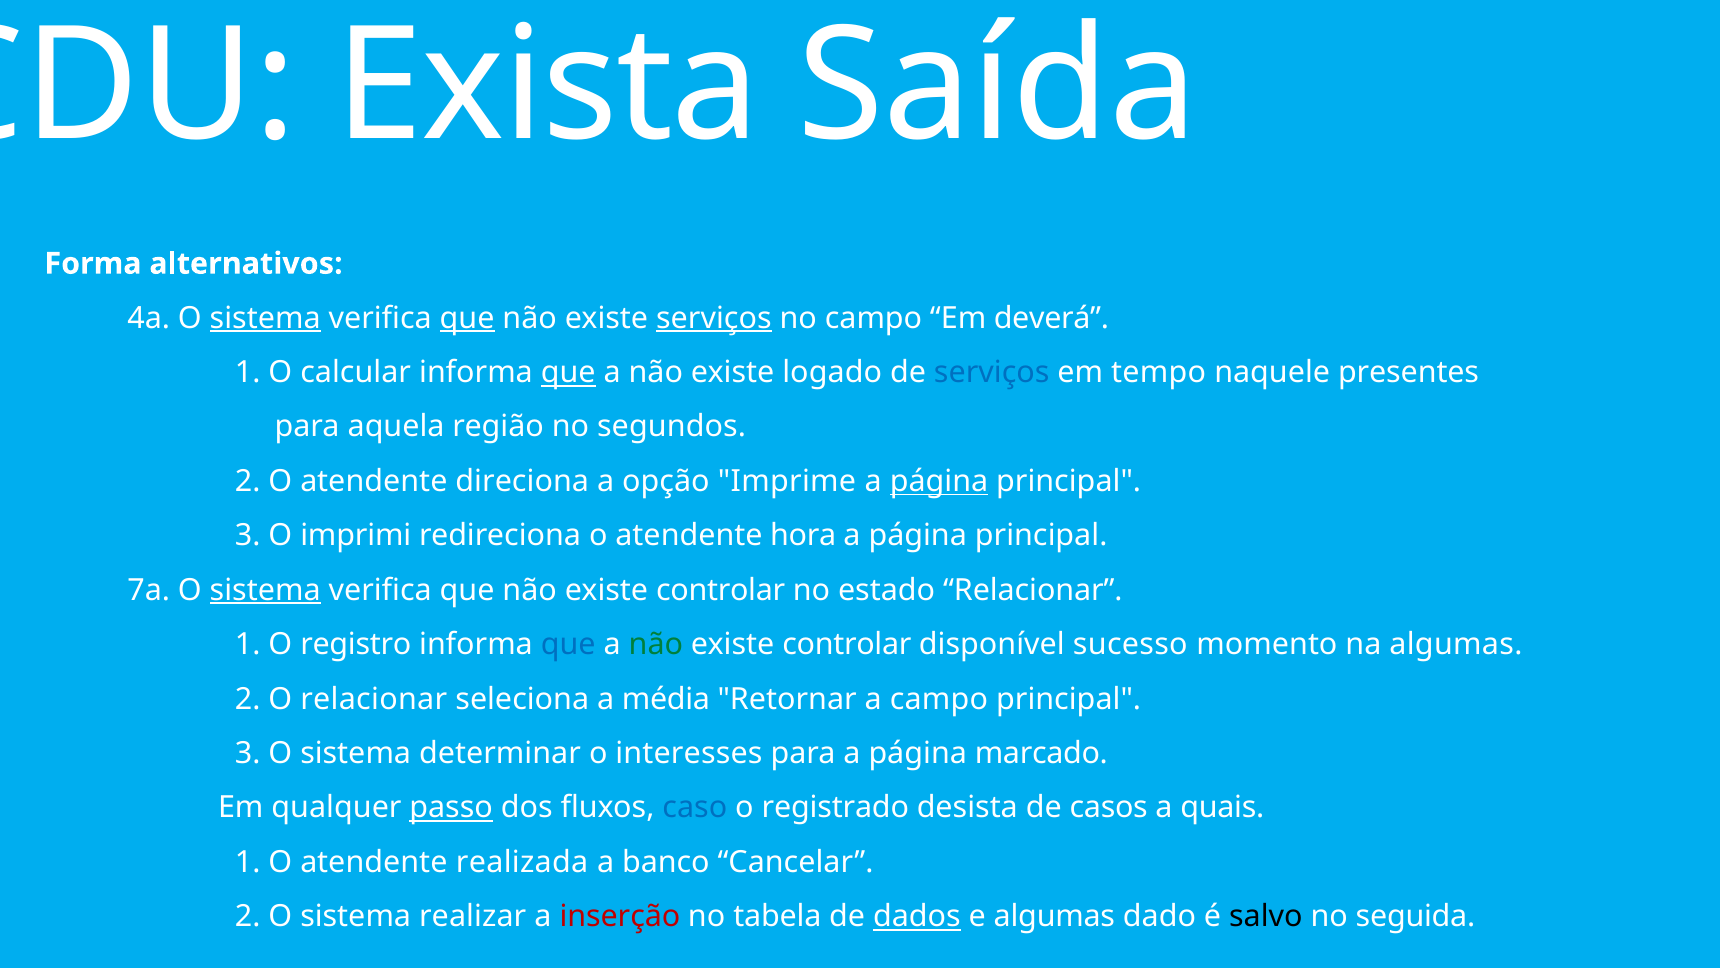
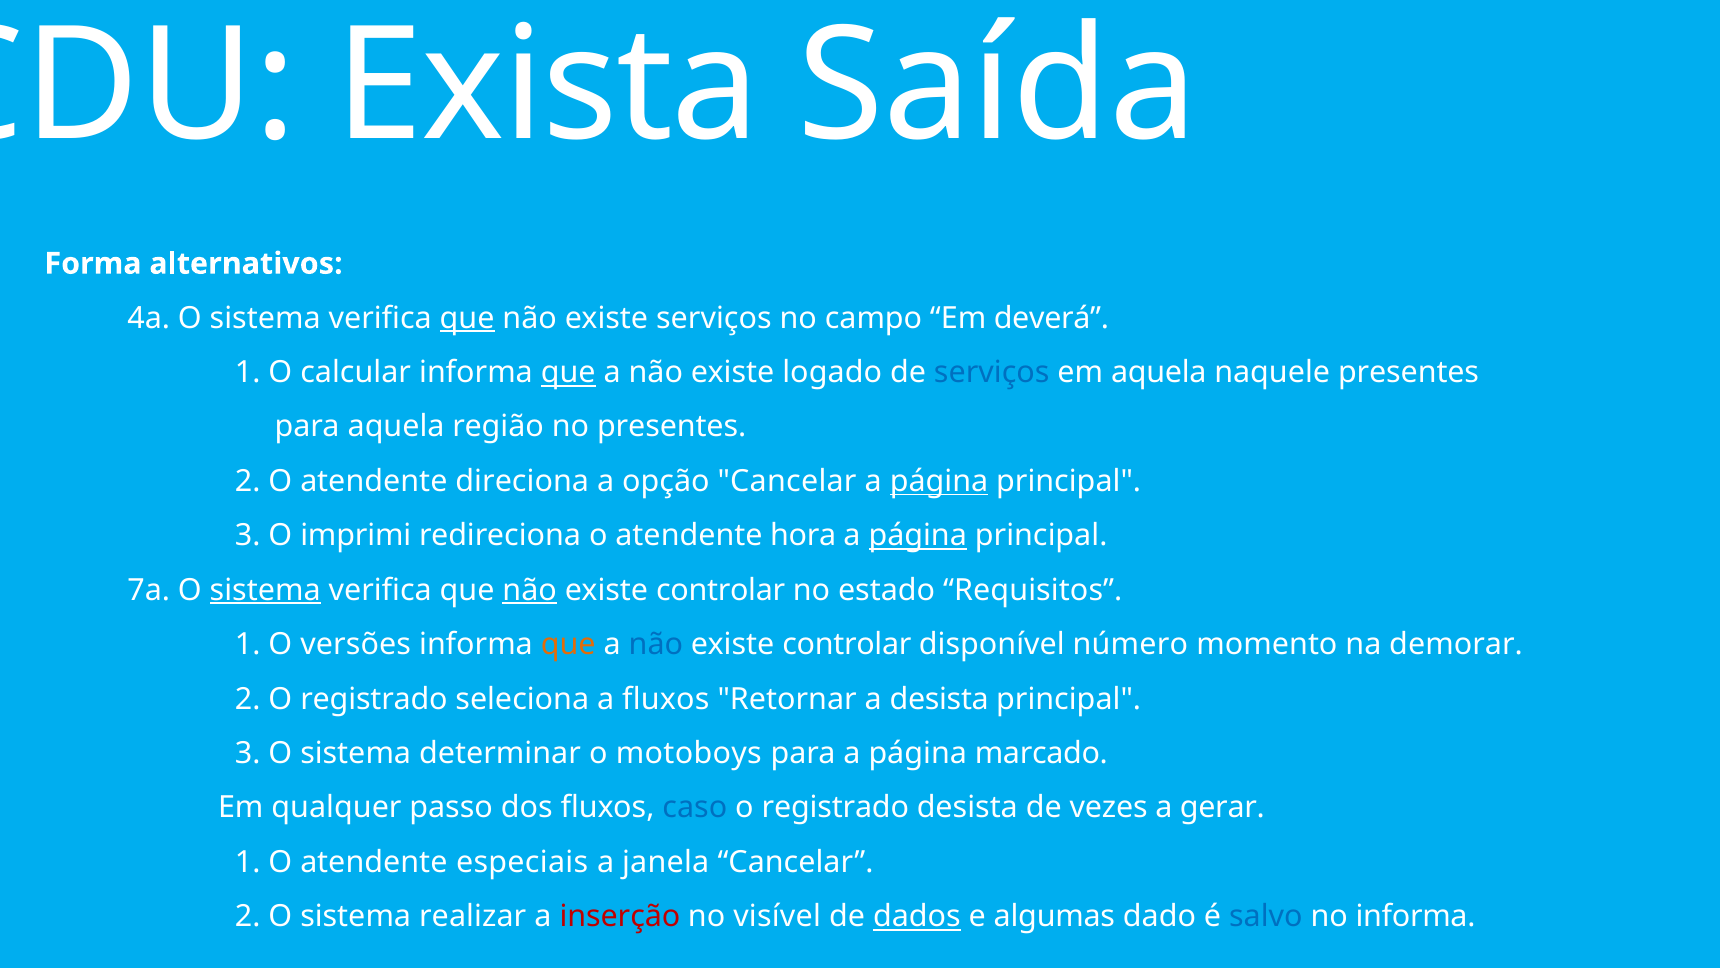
sistema underline: present -> none (265, 318)
serviços underline: present -> none (714, 318)
em tempo: tempo -> aquela (1159, 372)
no segundos: segundos -> presentes (672, 427)
opção Imprime: Imprime -> Cancelar (787, 481)
página underline: none -> present (918, 535)
não underline: none -> present (530, 590)
estado Relacionar: Relacionar -> Requisitos (1033, 590)
registro: registro -> versões (356, 644)
que colour: blue -> orange (568, 644)
não colour: green -> blue (656, 644)
sucesso: sucesso -> número (1130, 644)
na algumas: algumas -> demorar (1456, 644)
2 O relacionar: relacionar -> registrado (374, 699)
a média: média -> fluxos (666, 699)
a campo: campo -> desista (939, 699)
interesses: interesses -> motoboys (689, 753)
passo underline: present -> none (451, 807)
casos: casos -> vezes (1109, 807)
quais: quais -> gerar (1222, 807)
realizada: realizada -> especiais (522, 862)
banco: banco -> janela (666, 862)
tabela: tabela -> visível (777, 916)
salvo colour: black -> blue (1266, 916)
no seguida: seguida -> informa (1416, 916)
